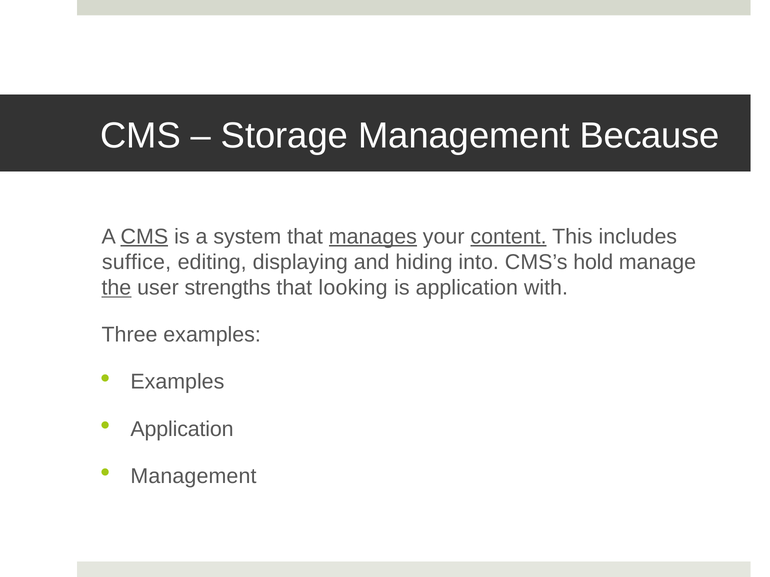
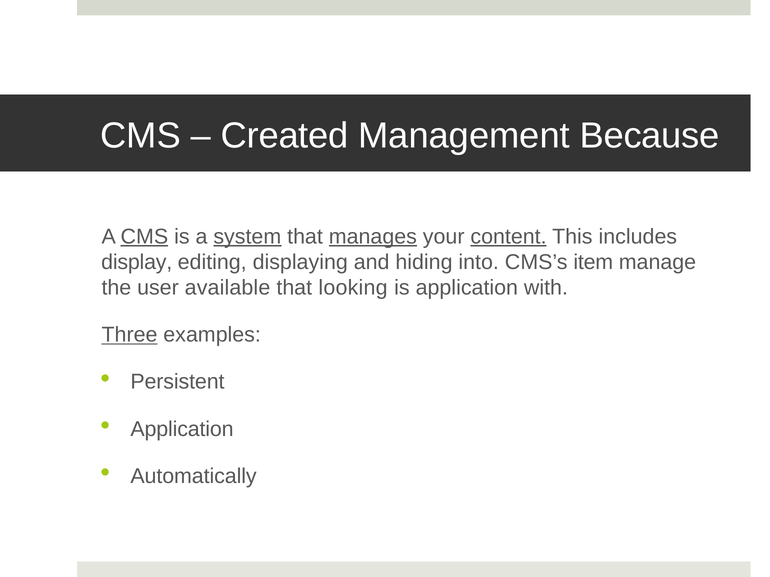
Storage: Storage -> Created (285, 136)
system underline: none -> present (247, 237)
suffice: suffice -> display (137, 262)
hold: hold -> item (593, 262)
the underline: present -> none (116, 288)
strengths: strengths -> available (228, 288)
Three underline: none -> present (129, 335)
Examples: Examples -> Persistent (177, 382)
Management: Management -> Automatically (194, 476)
